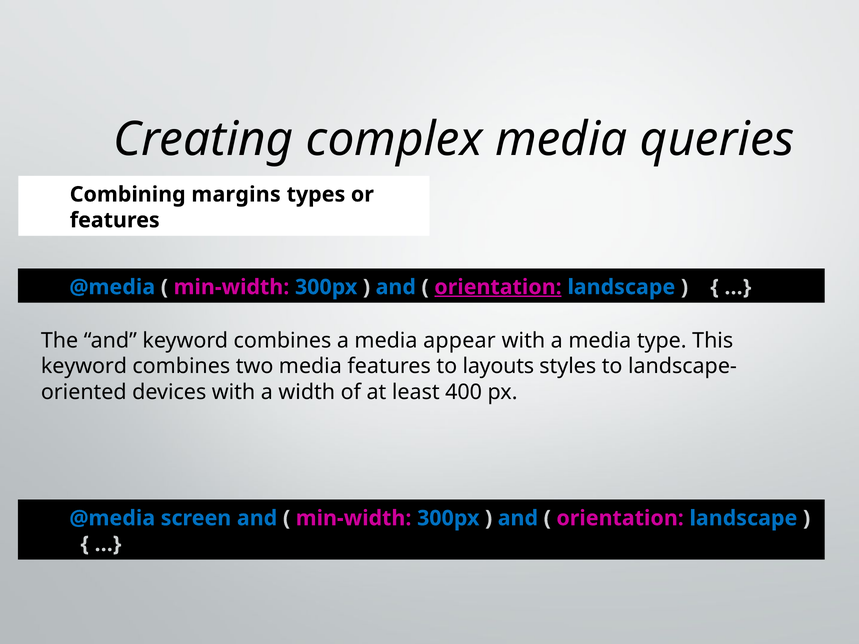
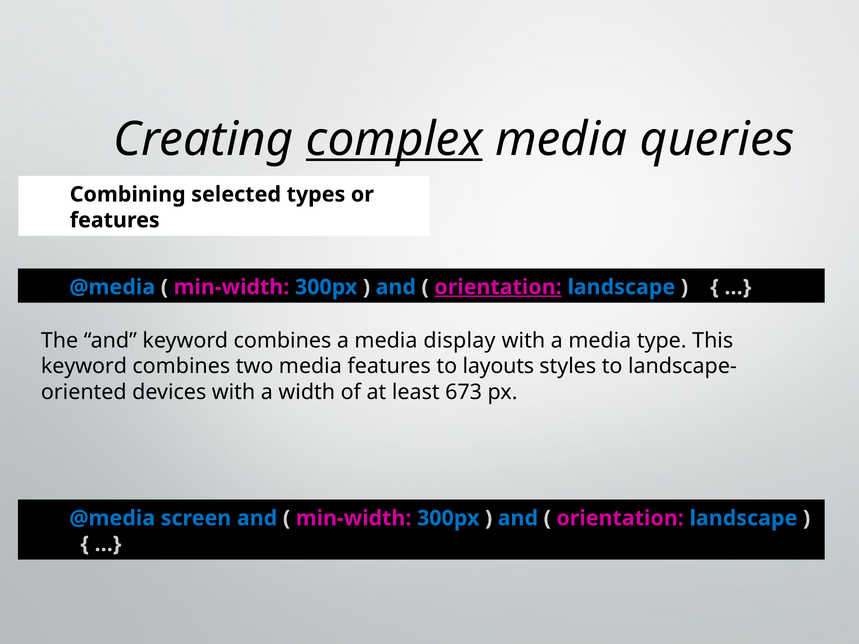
complex underline: none -> present (394, 139)
margins: margins -> selected (236, 195)
appear: appear -> display (459, 341)
400: 400 -> 673 (464, 392)
